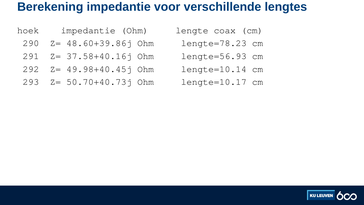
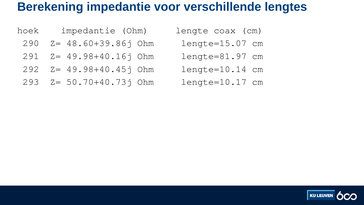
lengte=78.23: lengte=78.23 -> lengte=15.07 (214, 43)
37.58+40.16j: 37.58+40.16j -> 49.98+40.16j (99, 56)
lengte=56.93: lengte=56.93 -> lengte=81.97 (214, 56)
